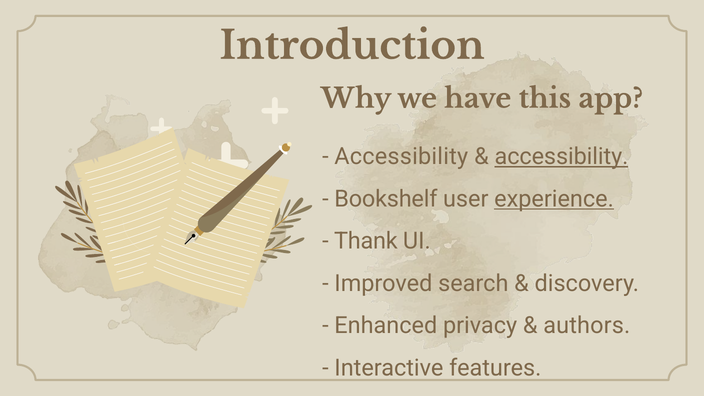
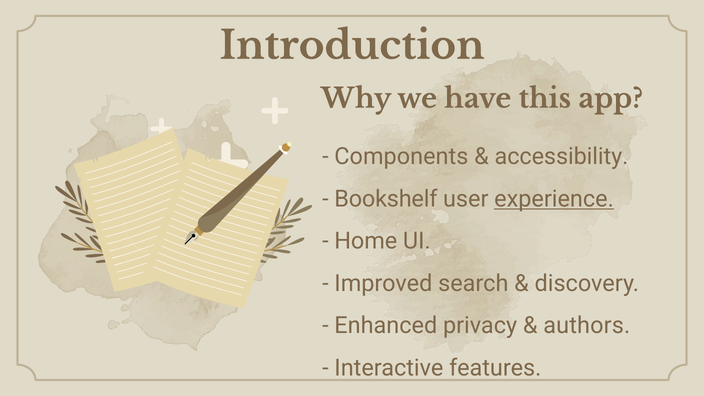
Accessibility: Accessibility -> Components (401, 157)
accessibility underline: present -> none (561, 157)
Thank: Thank -> Home (366, 241)
